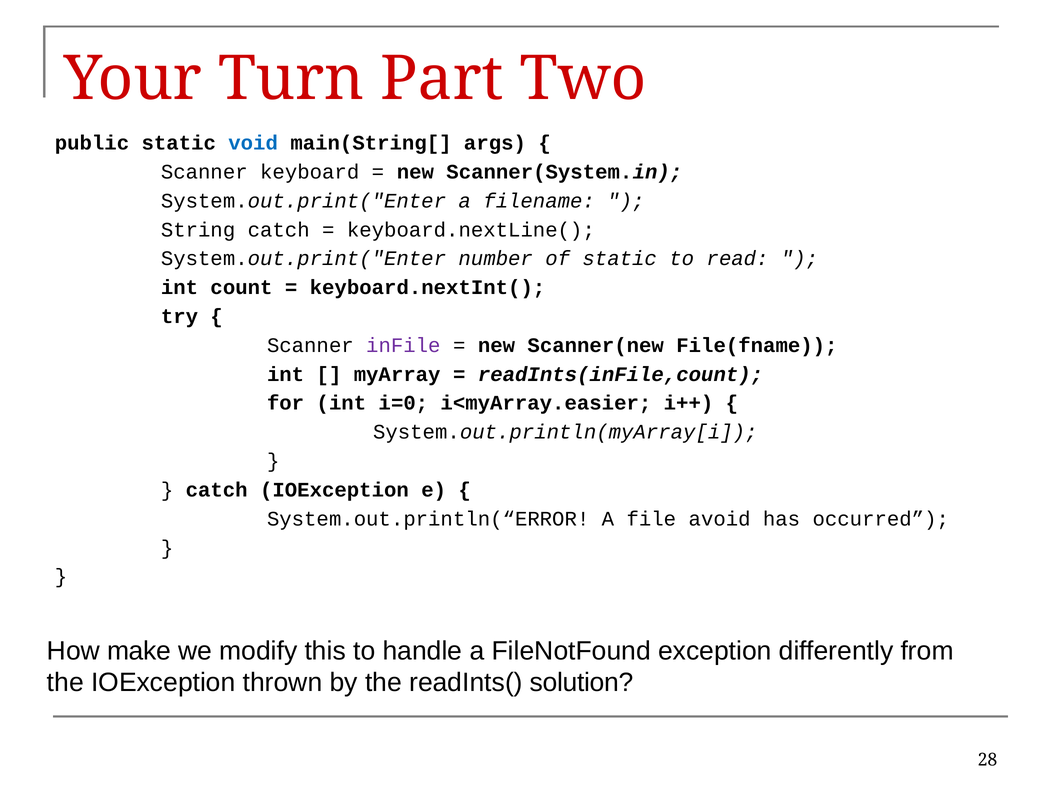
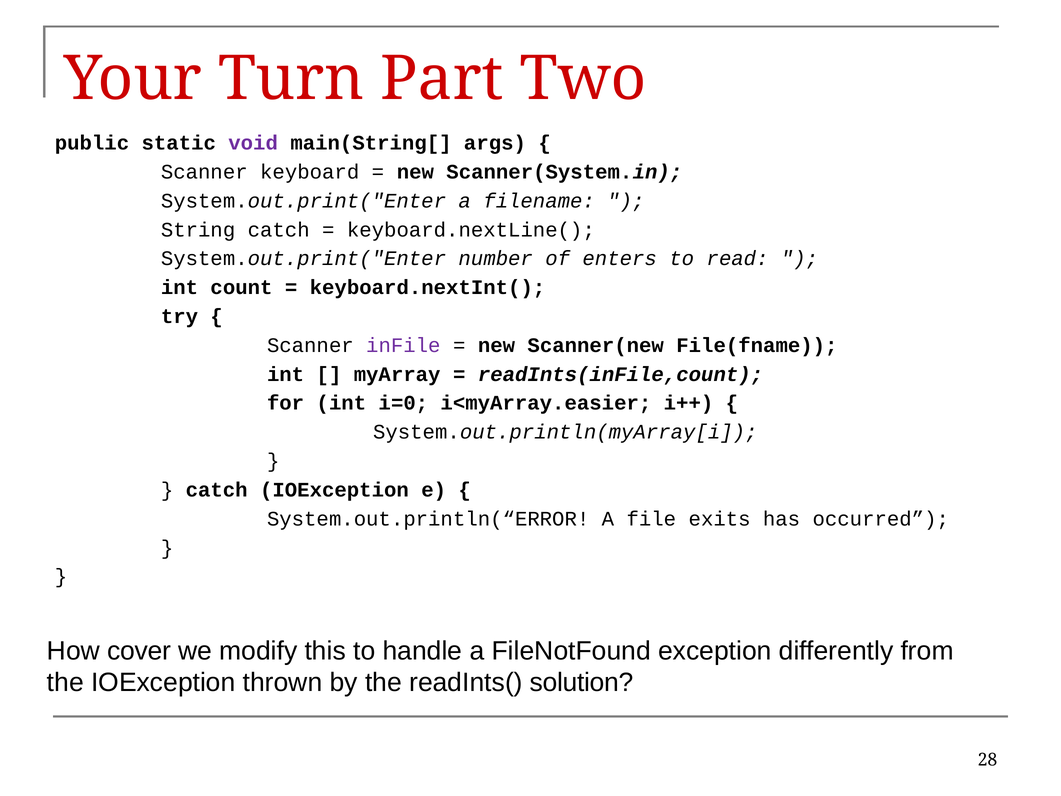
void colour: blue -> purple (253, 143)
of static: static -> enters (620, 259)
avoid: avoid -> exits (720, 519)
make: make -> cover (139, 651)
